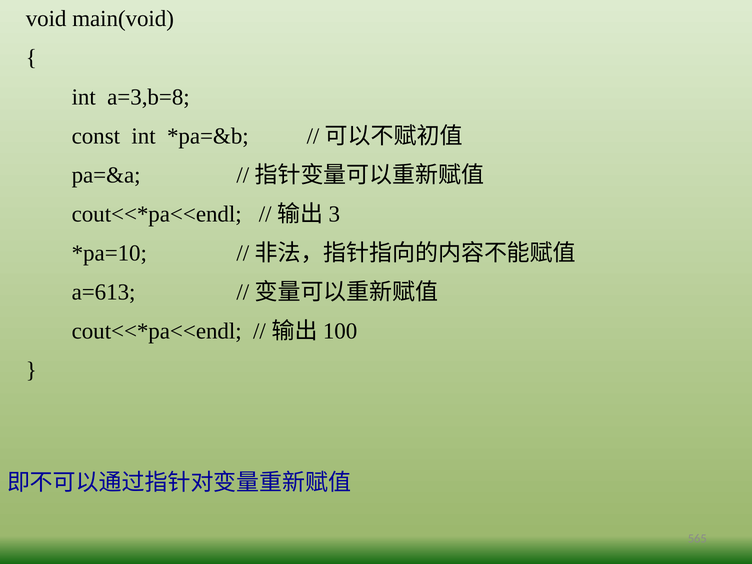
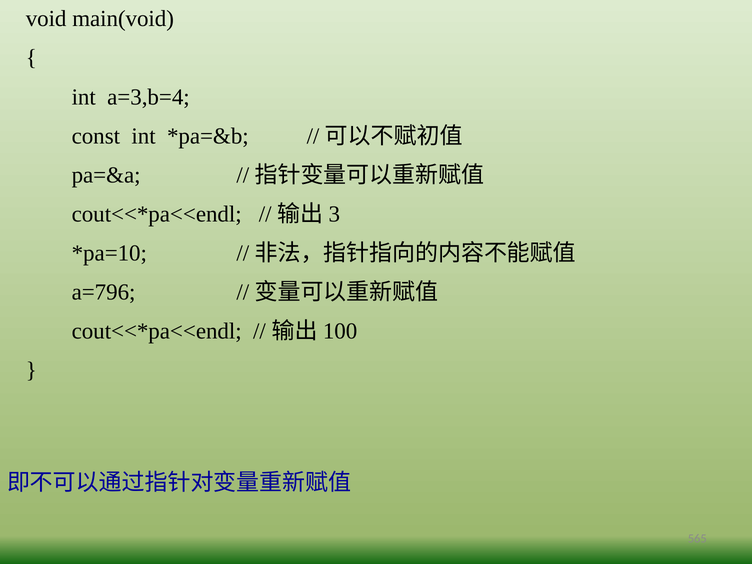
a=3,b=8: a=3,b=8 -> a=3,b=4 (148, 97)
a=613: a=613 -> a=796 (104, 292)
